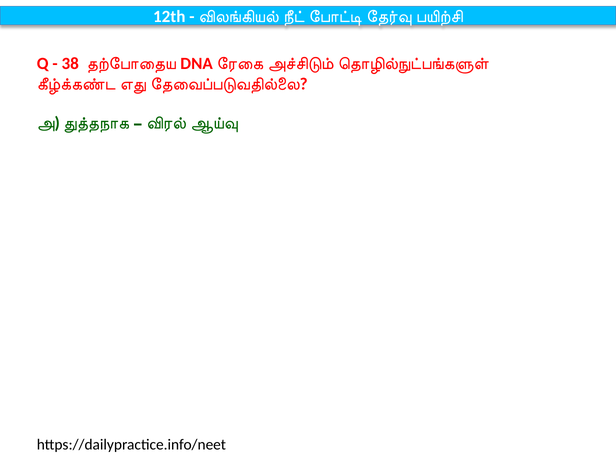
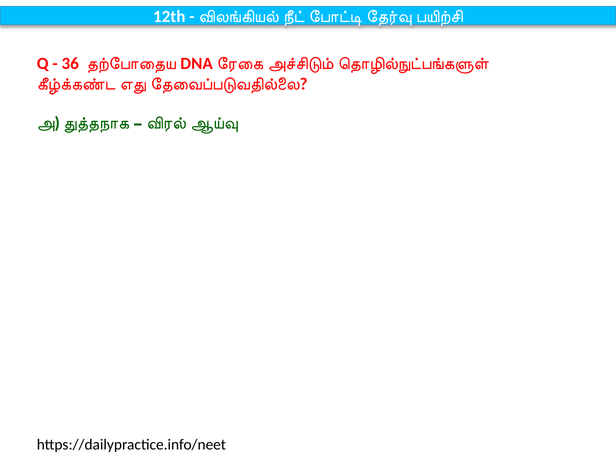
38: 38 -> 36 (70, 64)
